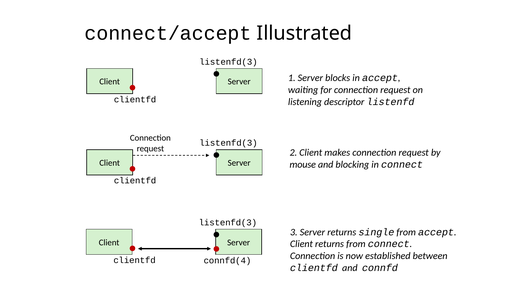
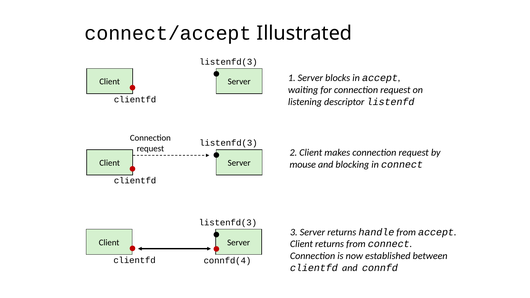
single: single -> handle (376, 232)
